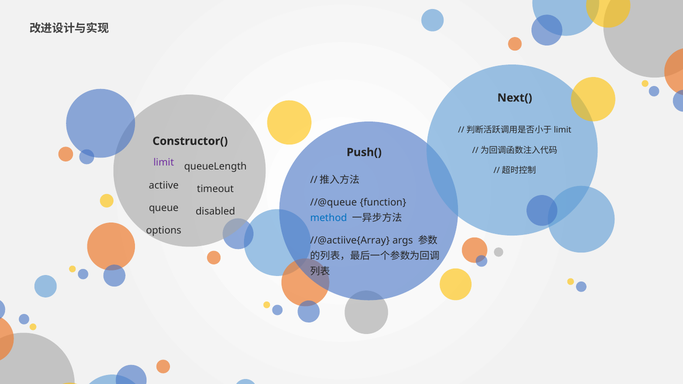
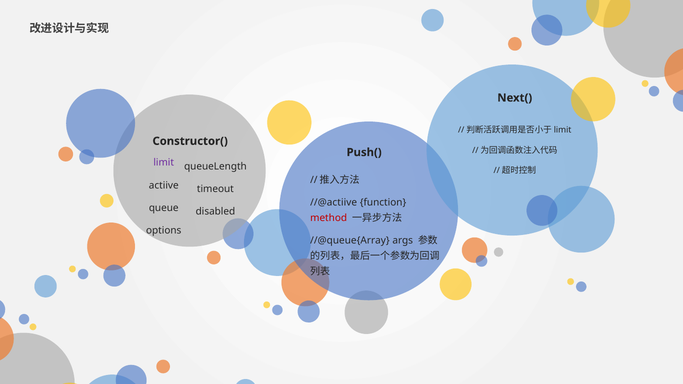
//@queue: //@queue -> //@actiive (334, 203)
method colour: blue -> red (329, 218)
//@actiive{Array: //@actiive{Array -> //@queue{Array (350, 241)
